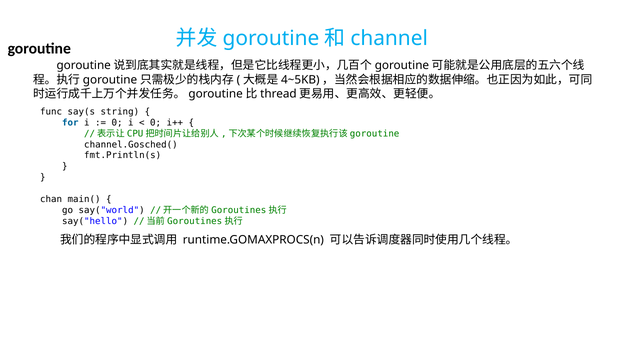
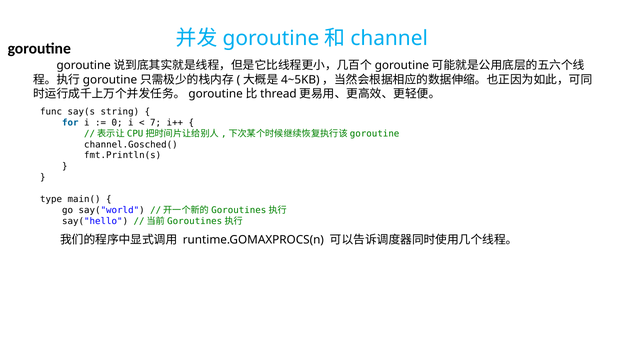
0: 0 -> 7 (156, 123)
chan: chan -> type (51, 199)
